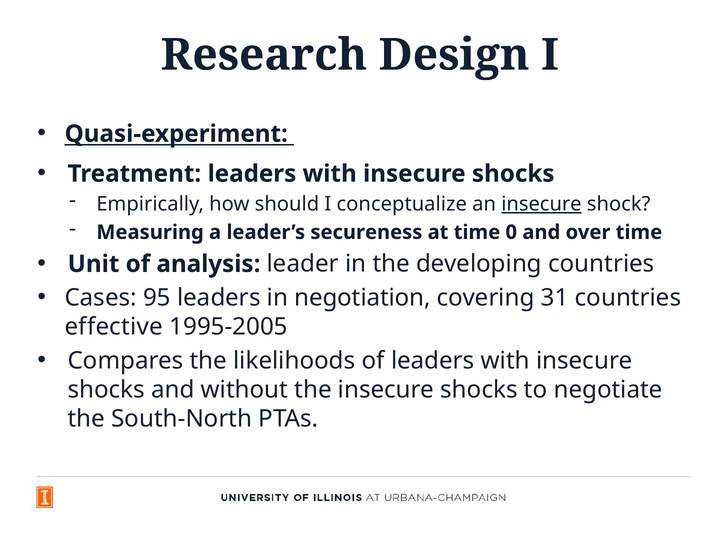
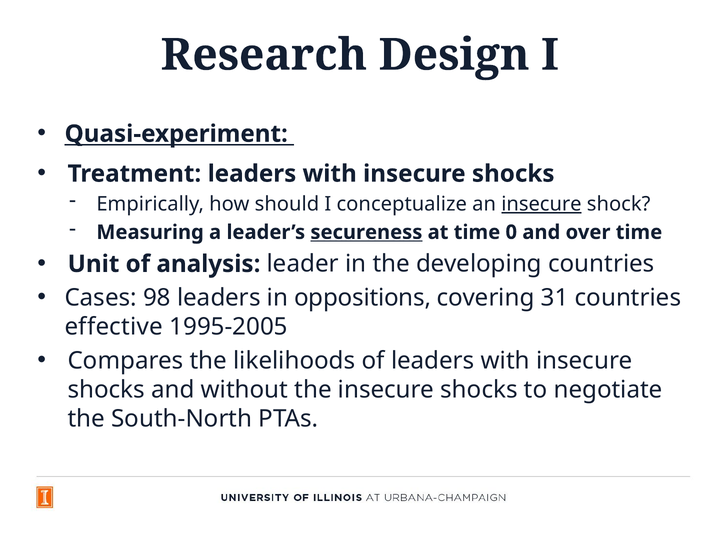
secureness underline: none -> present (366, 232)
95: 95 -> 98 (157, 298)
negotiation: negotiation -> oppositions (363, 298)
